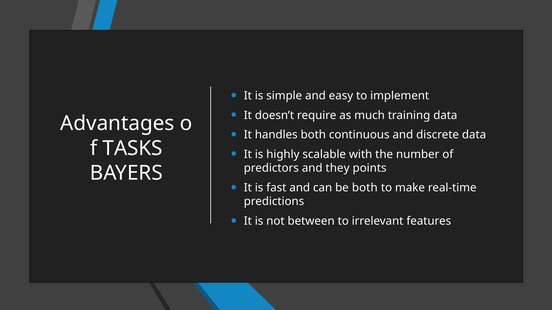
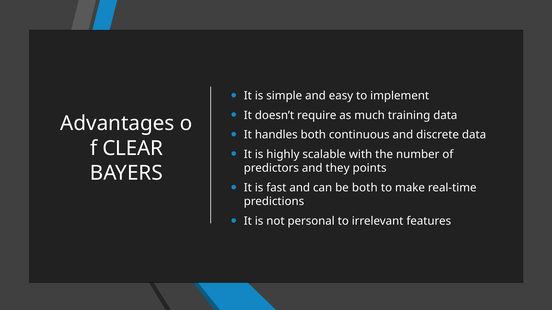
TASKS: TASKS -> CLEAR (133, 148)
between: between -> personal (311, 221)
